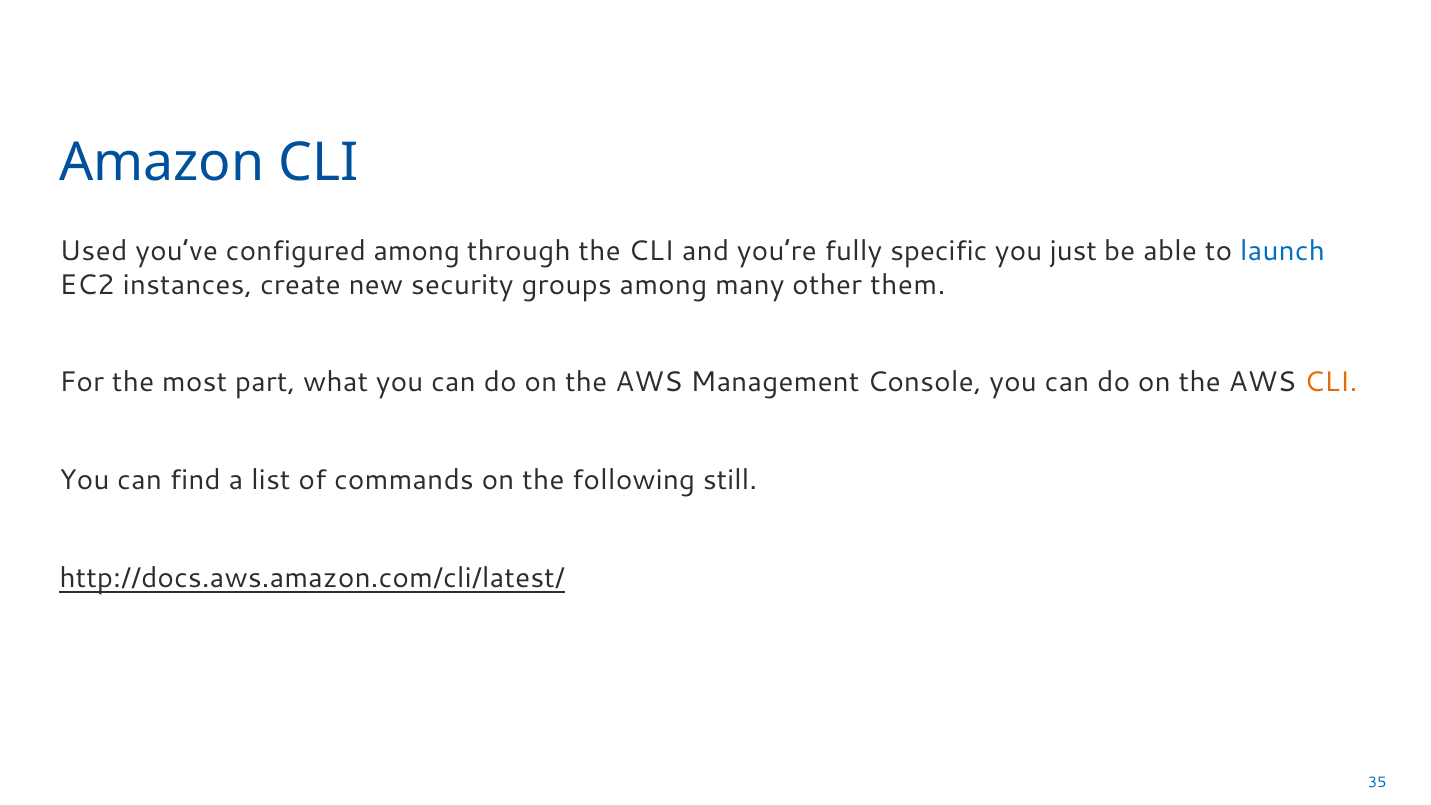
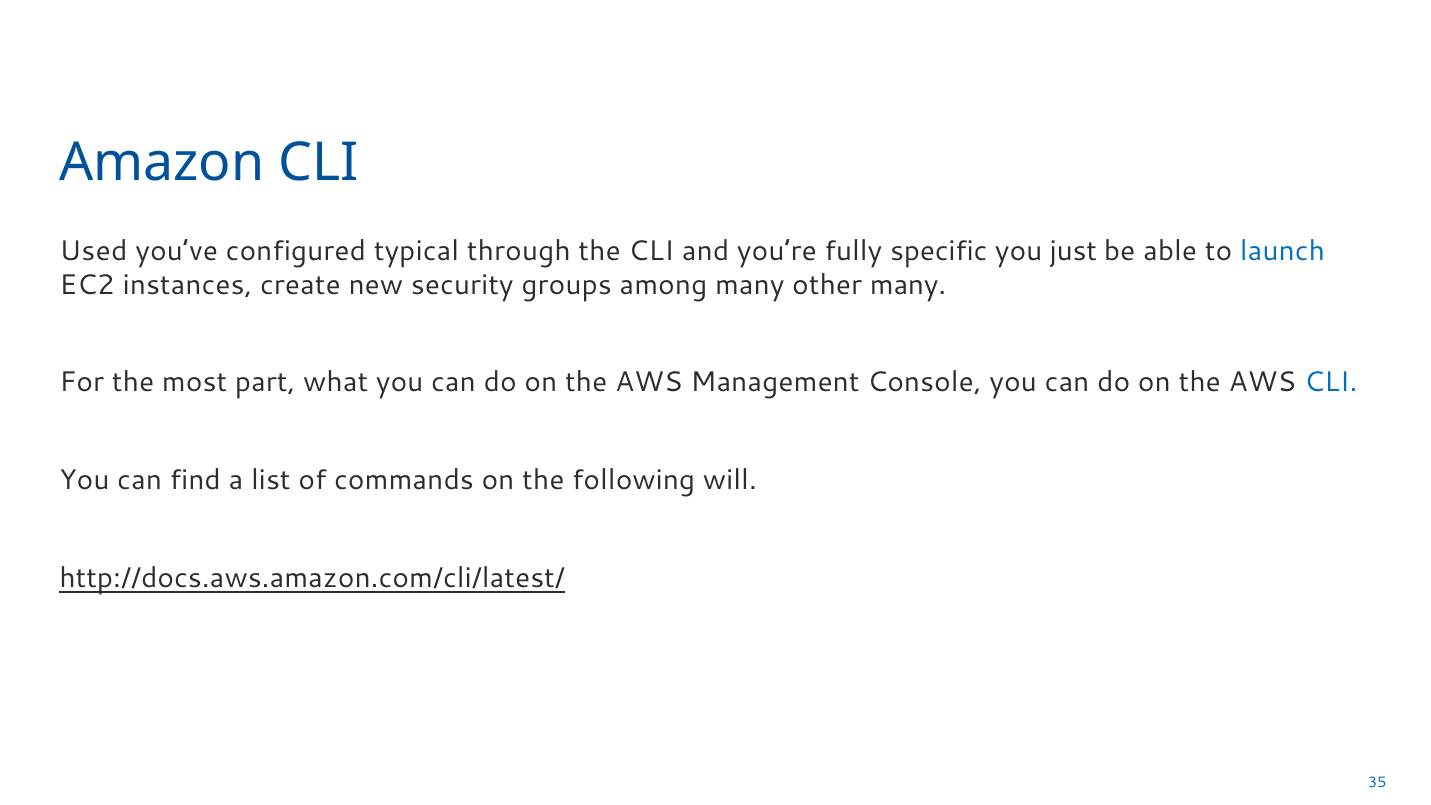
configured among: among -> typical (417, 251)
other them: them -> many (908, 285)
CLI colour: orange -> blue (1331, 383)
still: still -> will (730, 480)
